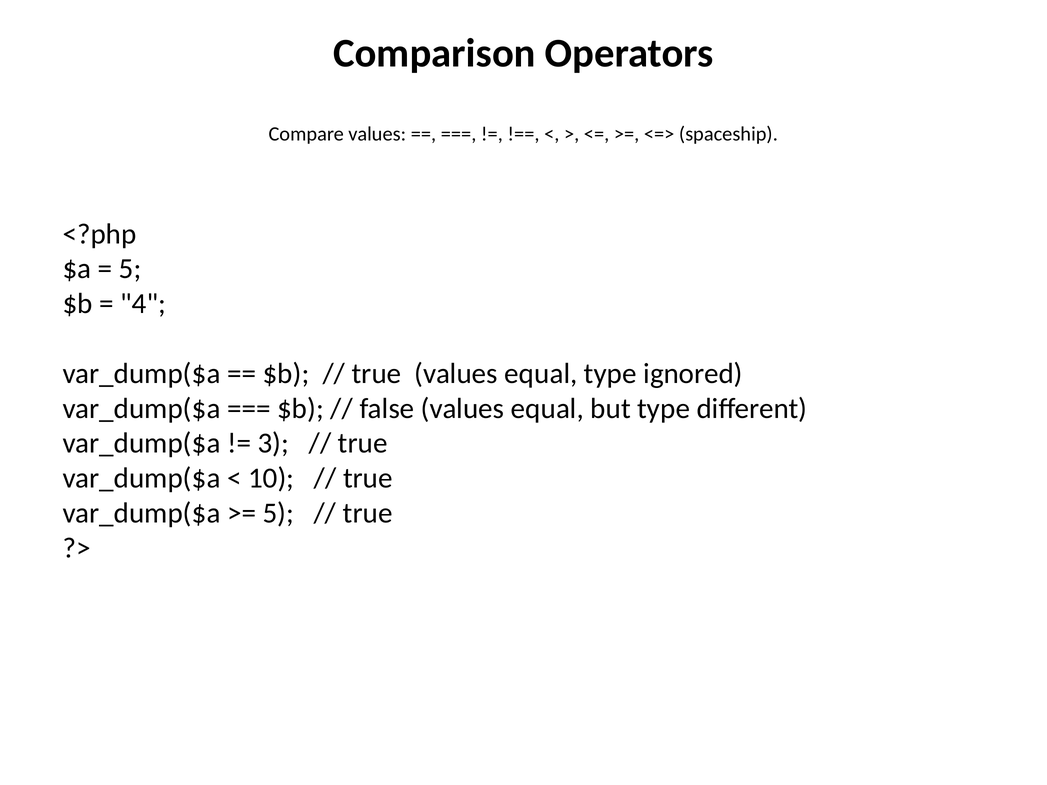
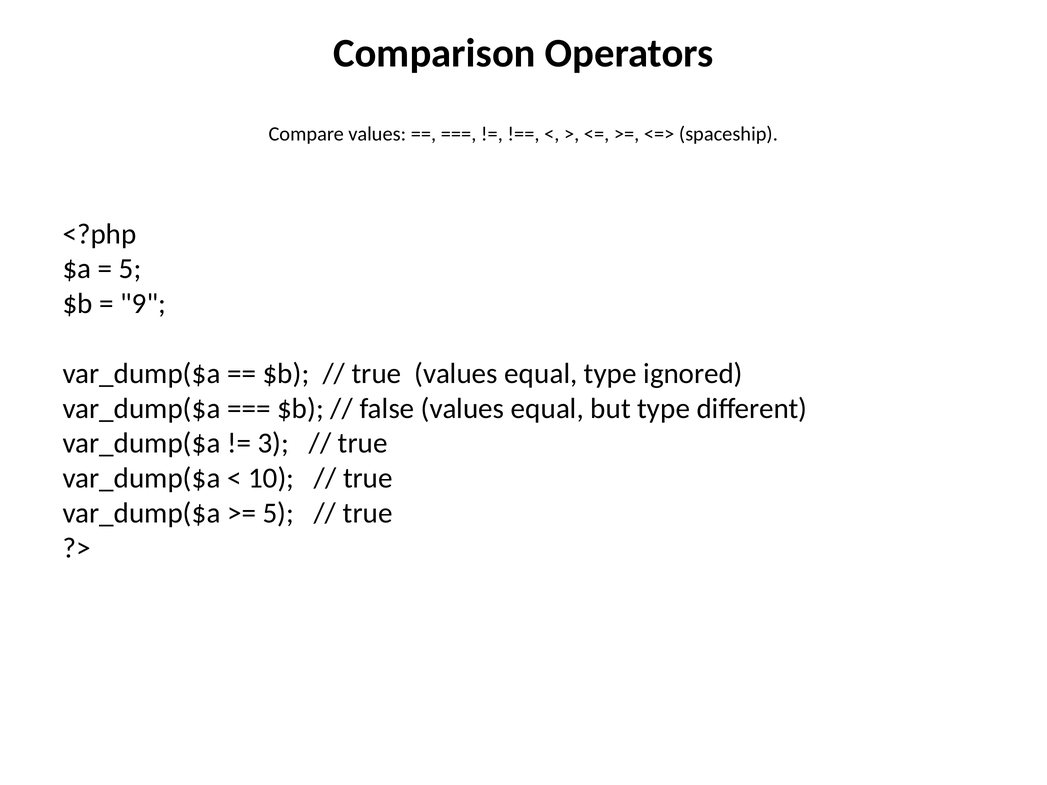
4: 4 -> 9 (143, 304)
